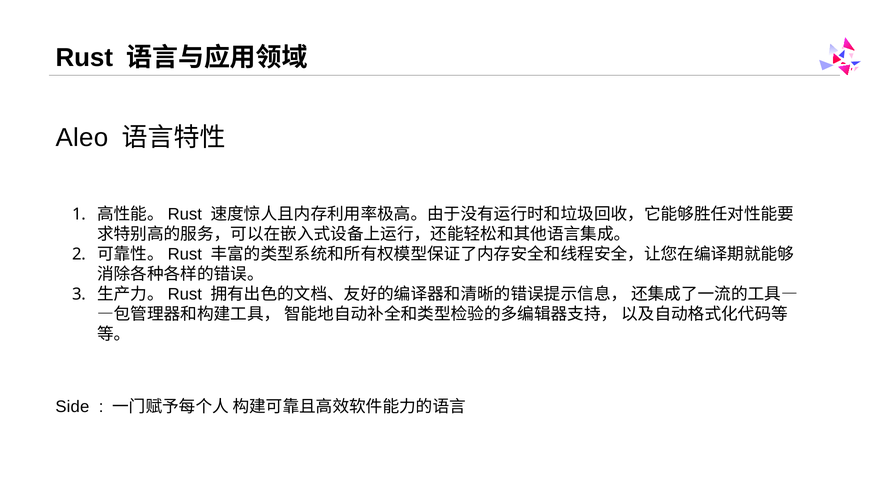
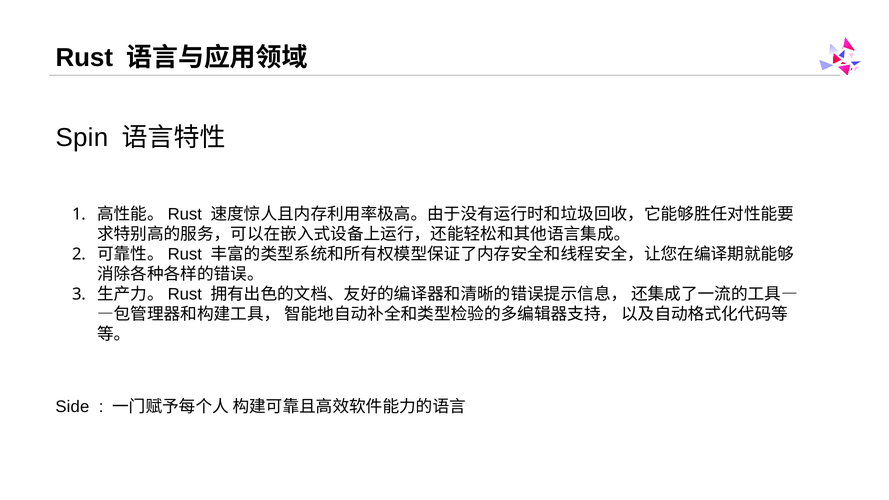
Aleo: Aleo -> Spin (82, 138)
